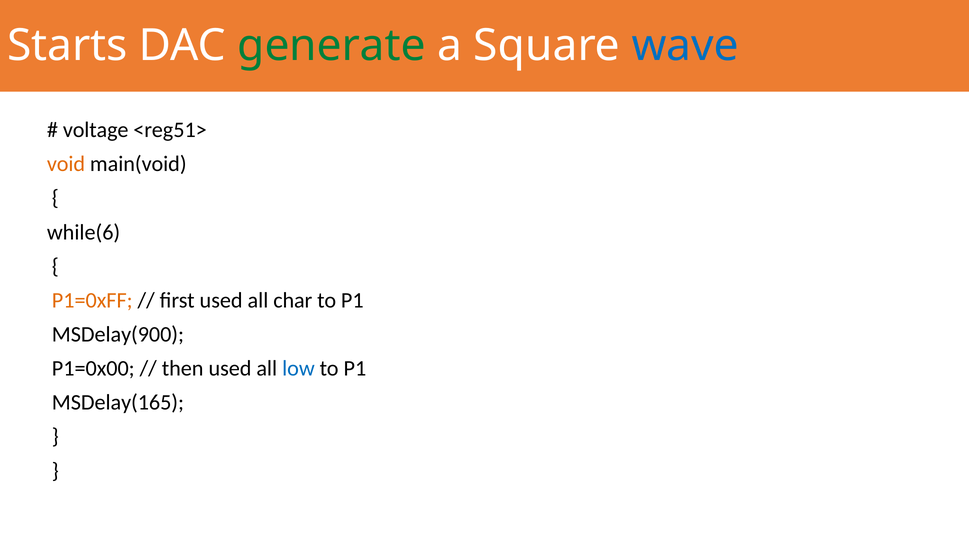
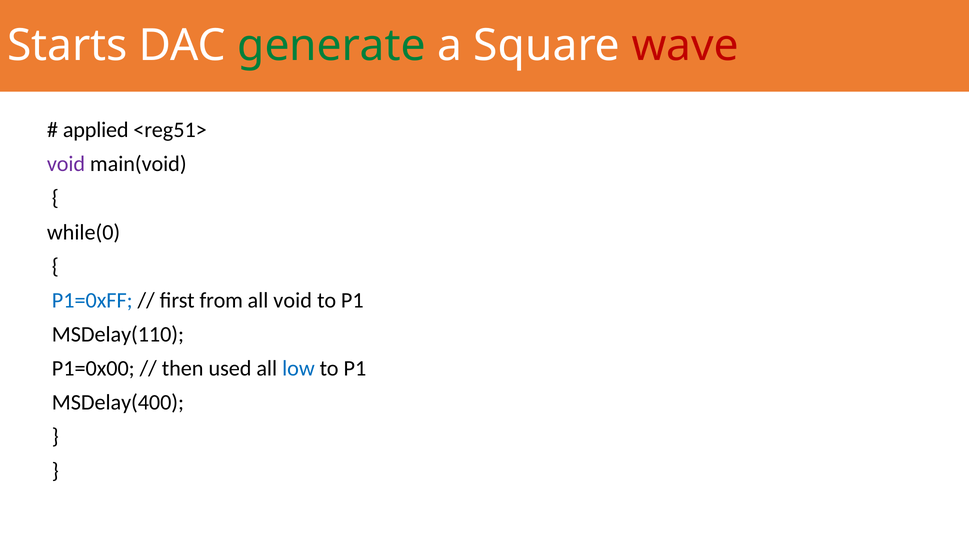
wave colour: blue -> red (685, 46)
voltage: voltage -> applied (96, 130)
void colour: orange -> purple (66, 164)
while(6: while(6 -> while(0 (84, 232)
P1=0xFF colour: orange -> blue (92, 300)
first used: used -> from (221, 300)
all char: char -> void (293, 300)
MSDelay(900: MSDelay(900 -> MSDelay(110 (118, 334)
MSDelay(165: MSDelay(165 -> MSDelay(400 (118, 403)
